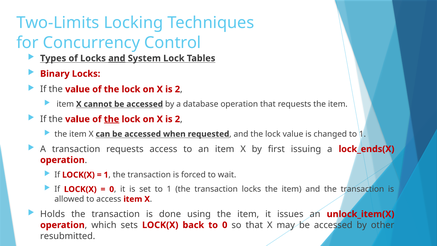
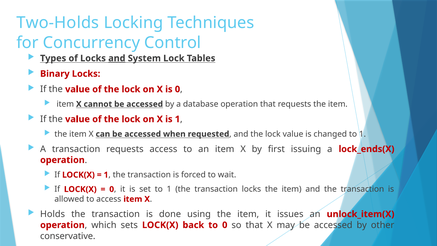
Two-Limits: Two-Limits -> Two-Holds (58, 23)
2: 2 -> 0 (177, 89)
the underline: present -> none (112, 119)
2: 2 -> 1 (177, 119)
resubmitted: resubmitted -> conservative (68, 236)
